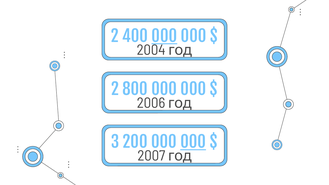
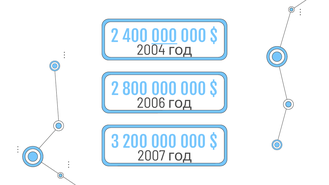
000 underline: present -> none (193, 143)
